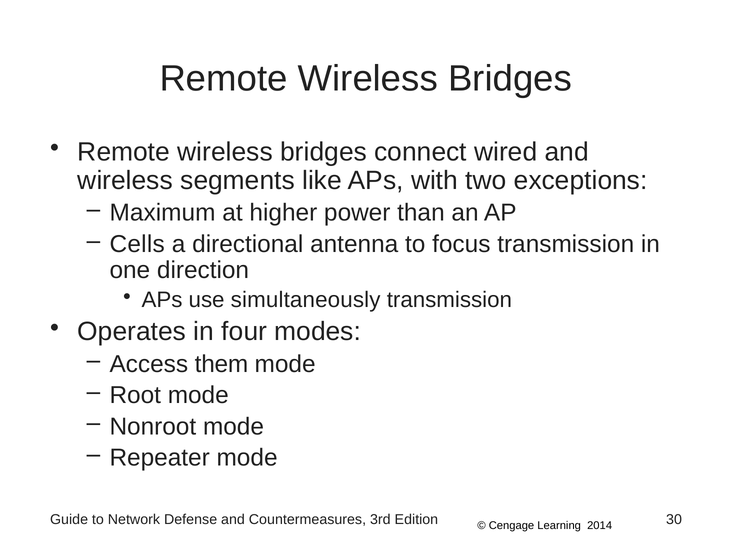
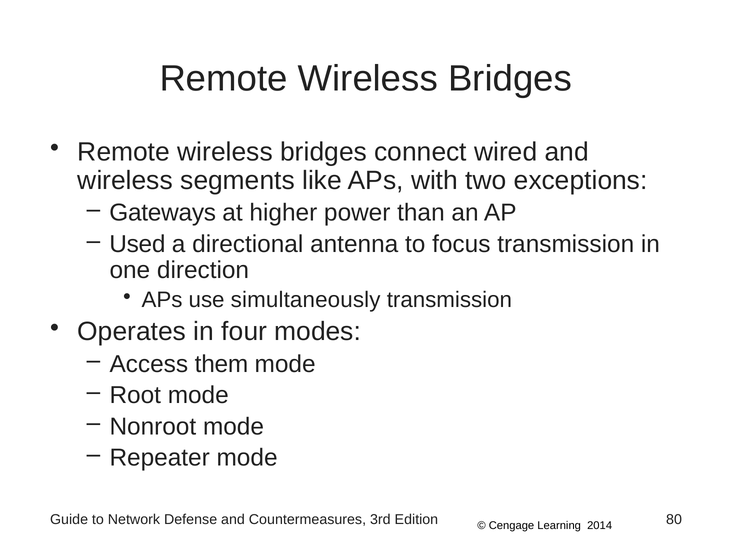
Maximum: Maximum -> Gateways (163, 213)
Cells: Cells -> Used (137, 244)
30: 30 -> 80 (674, 519)
